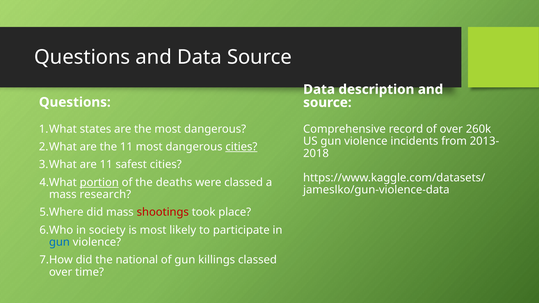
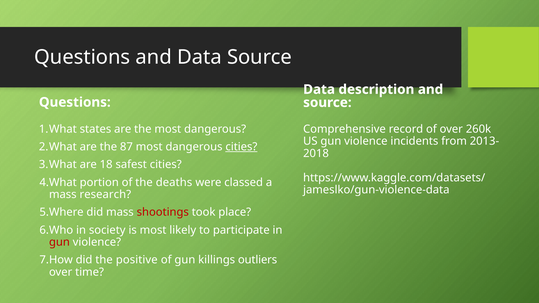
the 11: 11 -> 87 (126, 147)
are 11: 11 -> 18 (106, 165)
portion underline: present -> none (99, 182)
gun colour: blue -> red (59, 242)
national: national -> positive (137, 260)
killings classed: classed -> outliers (258, 260)
